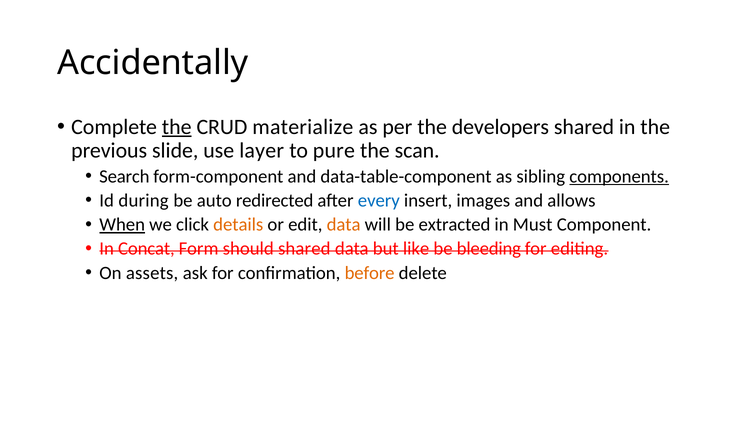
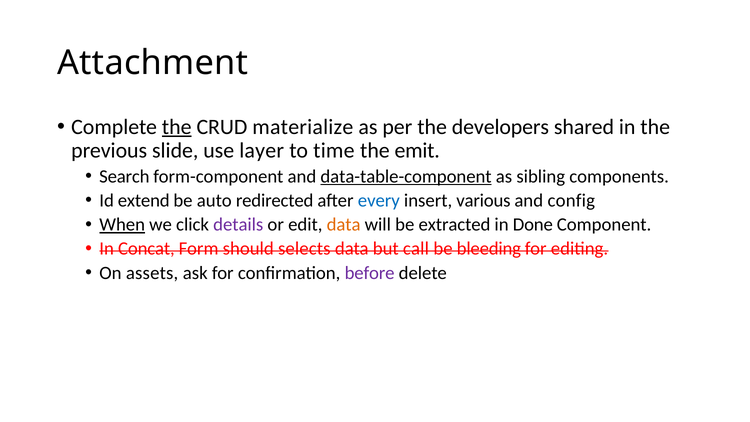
Accidentally: Accidentally -> Attachment (153, 63)
pure: pure -> time (334, 150)
scan: scan -> emit (417, 150)
data-table-component underline: none -> present (406, 176)
components underline: present -> none (619, 176)
during: during -> extend (144, 200)
images: images -> various (483, 200)
allows: allows -> config (571, 200)
details colour: orange -> purple (238, 225)
Must: Must -> Done (533, 225)
should shared: shared -> selects (304, 249)
like: like -> call (416, 249)
before colour: orange -> purple (370, 273)
